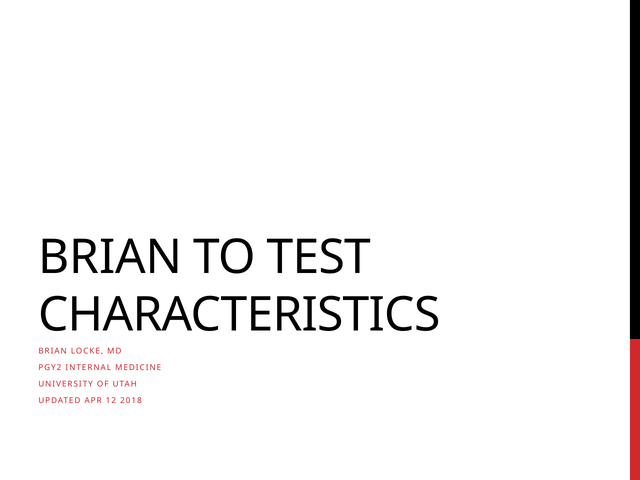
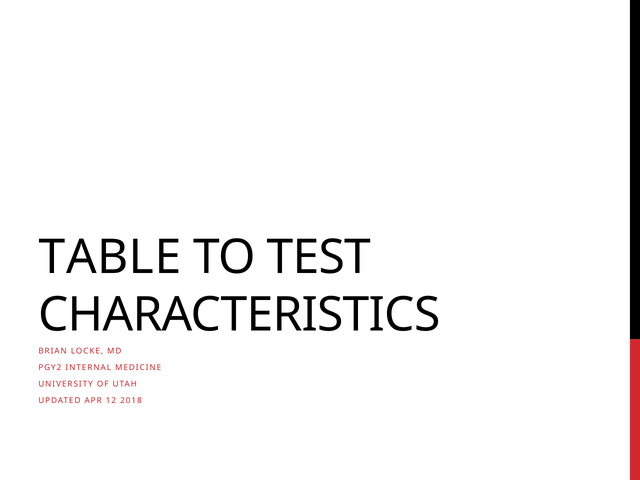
BRIAN: BRIAN -> TABLE (110, 257)
